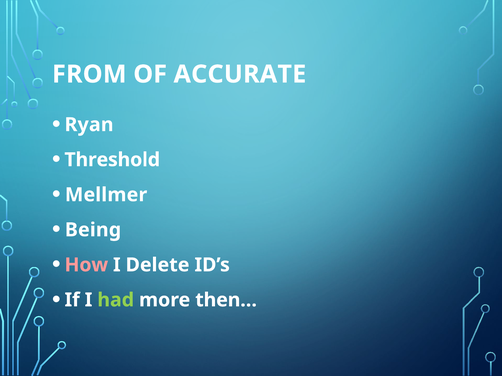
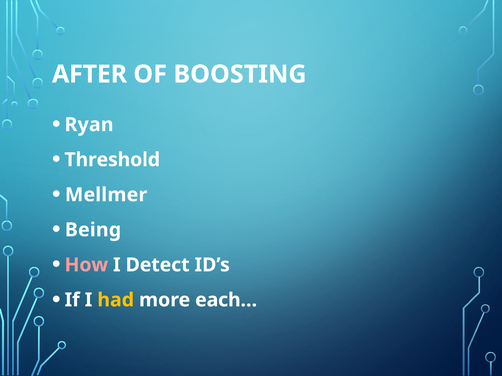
FROM: FROM -> AFTER (90, 74)
ACCURATE: ACCURATE -> BOOSTING (240, 74)
Delete: Delete -> Detect (158, 265)
had colour: light green -> yellow (116, 300)
then…: then… -> each… (226, 300)
